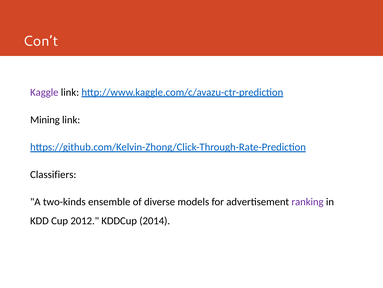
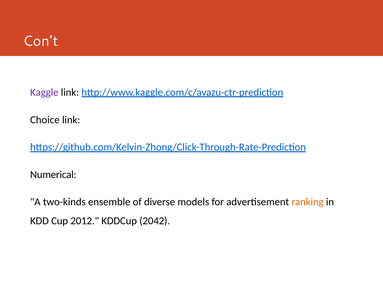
Mining: Mining -> Choice (45, 119)
Classifiers: Classifiers -> Numerical (53, 174)
ranking colour: purple -> orange (308, 201)
2014: 2014 -> 2042 (155, 220)
